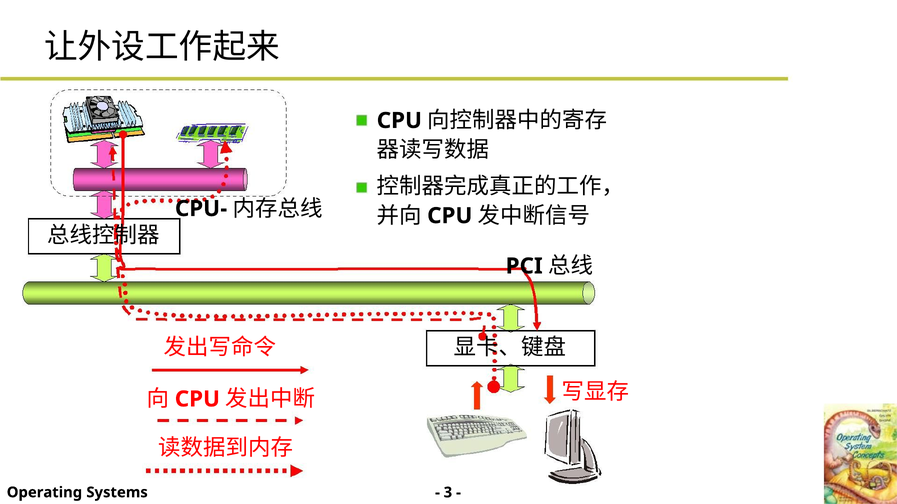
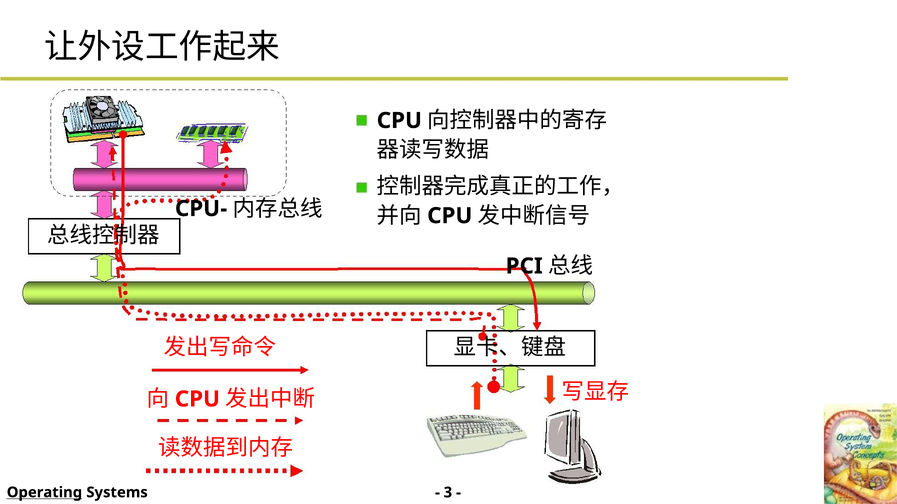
Operating underline: none -> present (44, 493)
